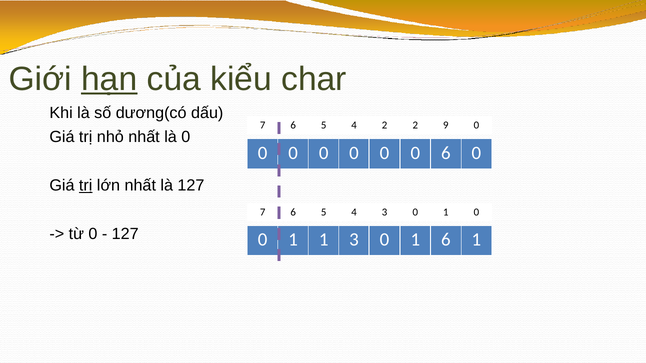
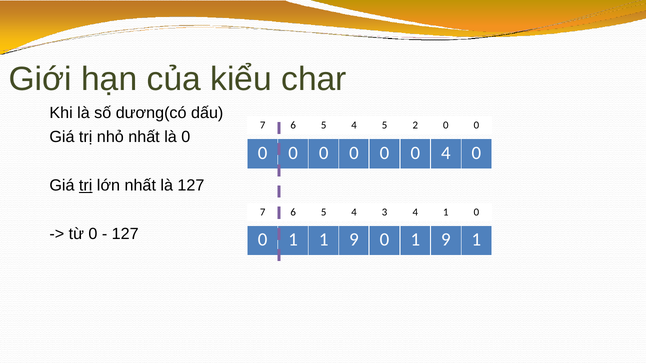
hạn underline: present -> none (109, 79)
4 2: 2 -> 5 (385, 126)
2 9: 9 -> 0 (446, 126)
0 6: 6 -> 4 (446, 153)
4 3 0: 0 -> 4 (415, 212)
1 1 3: 3 -> 9 (354, 240)
0 1 6: 6 -> 9 (446, 240)
